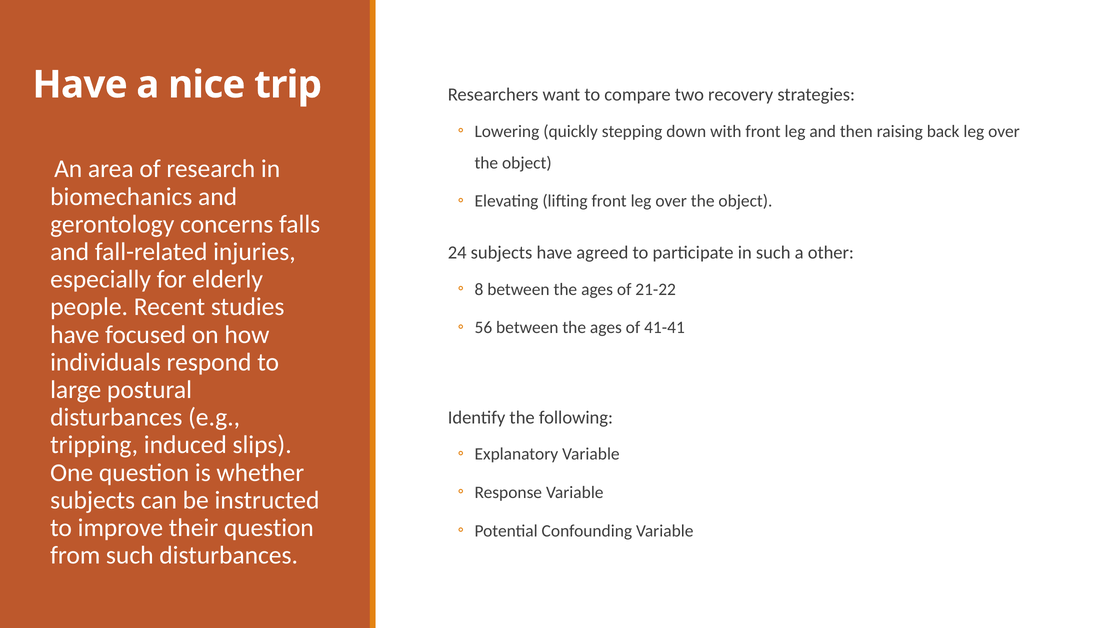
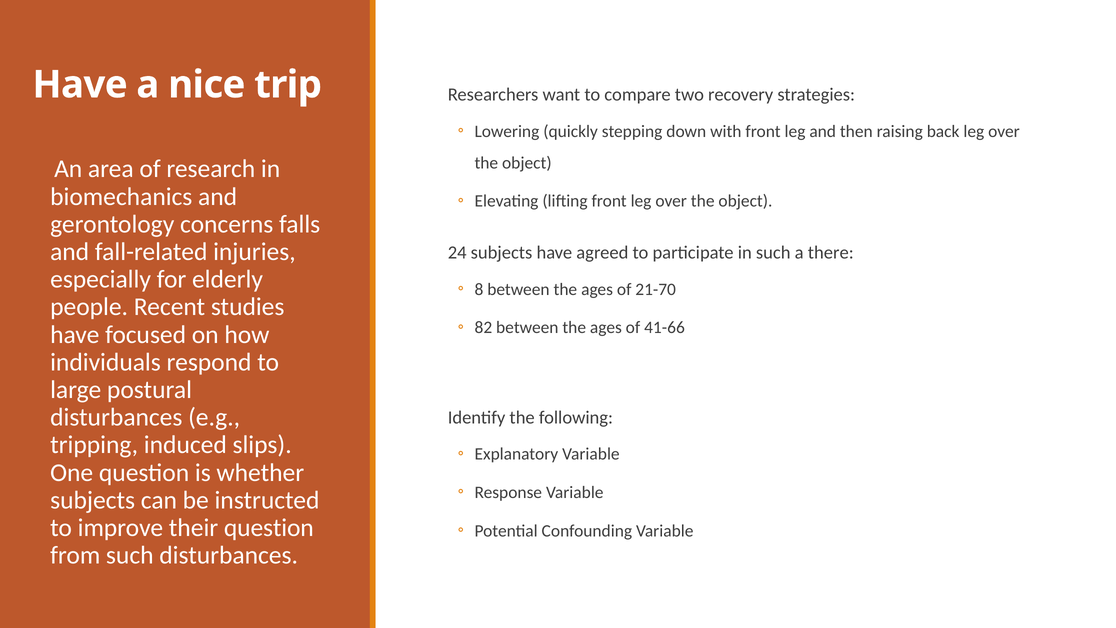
other: other -> there (831, 253)
21-22: 21-22 -> 21-70 (656, 289)
56: 56 -> 82 (483, 328)
41-41: 41-41 -> 41-66 (664, 328)
